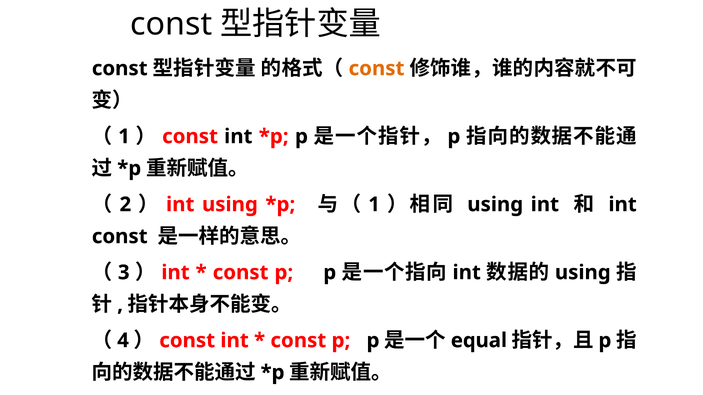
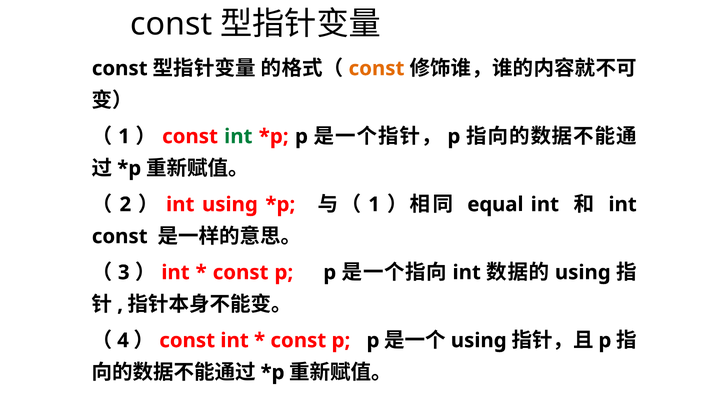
int colour: black -> green (238, 137)
using: using -> equal (495, 205)
equal: equal -> using (479, 341)
